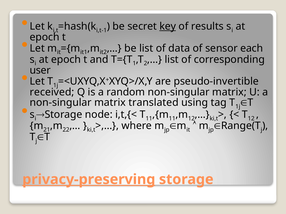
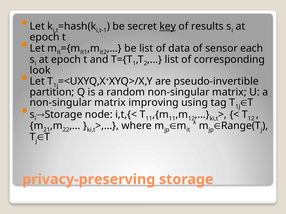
user: user -> look (40, 70)
received: received -> partition (52, 92)
translated: translated -> improving (154, 103)
privacy-preserving underline: present -> none (89, 180)
